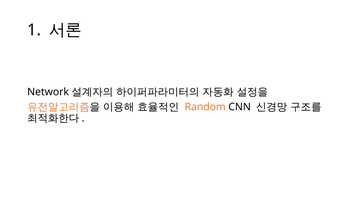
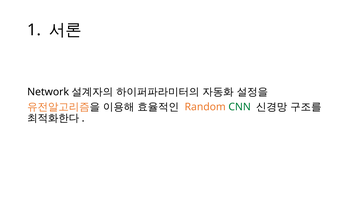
CNN colour: black -> green (240, 107)
